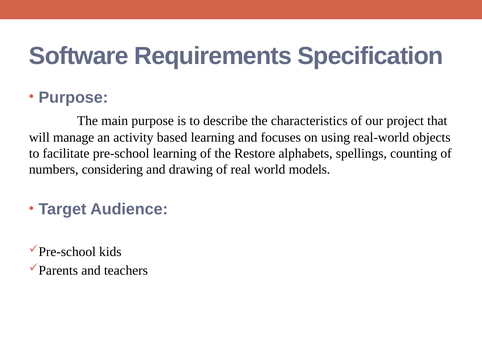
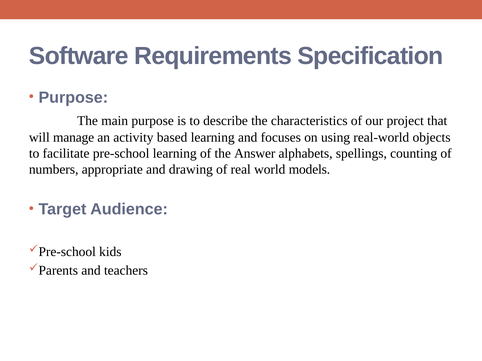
Restore: Restore -> Answer (255, 154)
considering: considering -> appropriate (112, 170)
